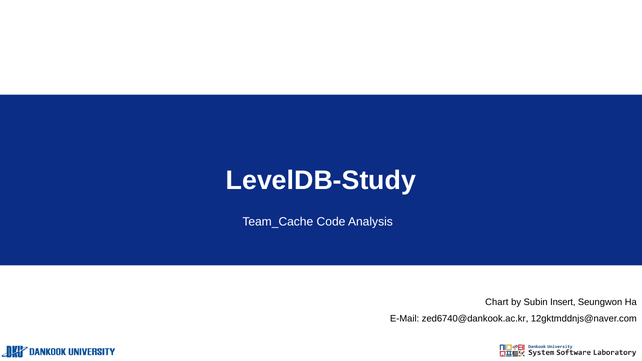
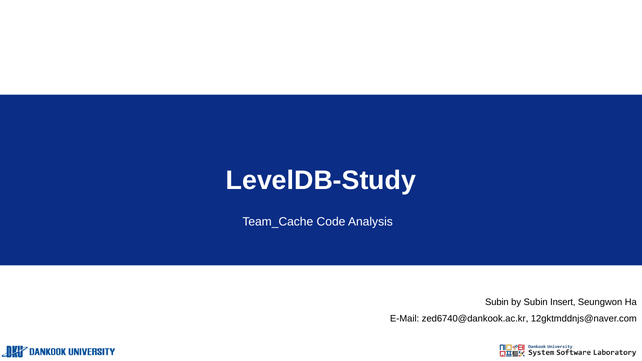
Chart: Chart -> Subin (497, 302)
